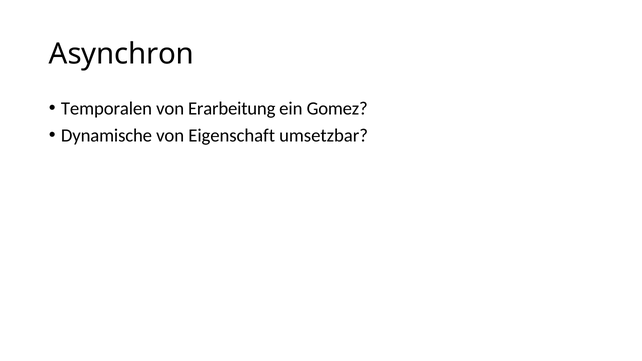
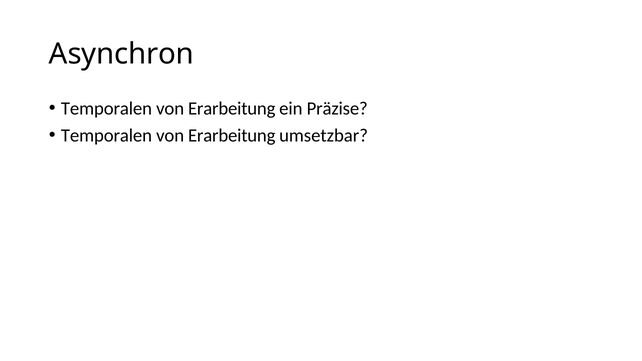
Gomez: Gomez -> Präzise (337, 109)
Dynamische: Dynamische -> Temporalen (107, 135)
Eigenschaft: Eigenschaft -> Erarbeitung (232, 135)
